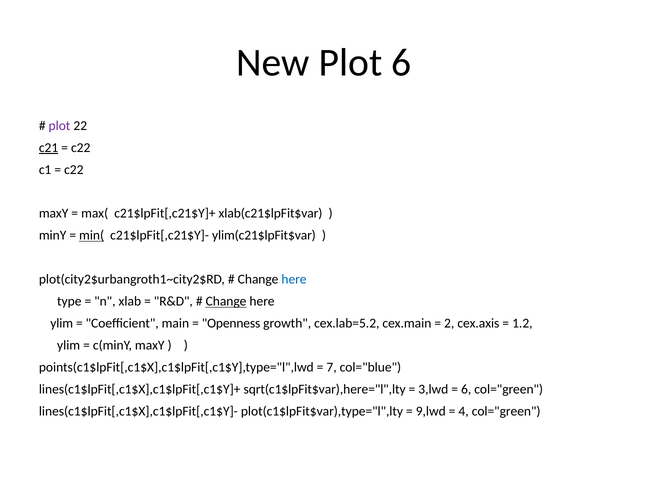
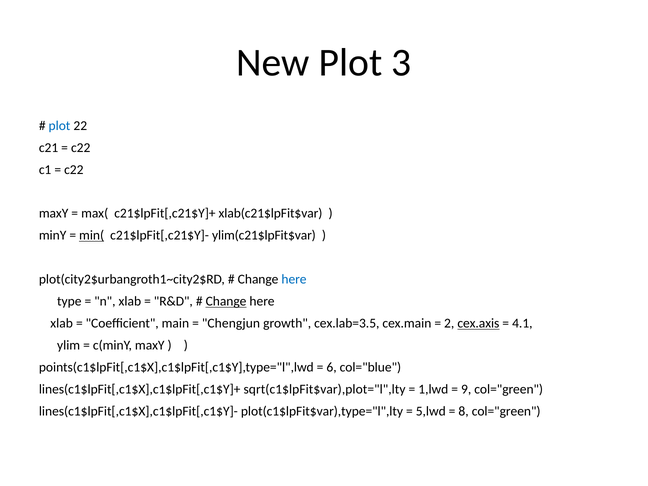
Plot 6: 6 -> 3 (401, 63)
plot colour: purple -> blue (59, 126)
c21 underline: present -> none (49, 148)
ylim: ylim -> xlab (62, 323)
Openness: Openness -> Chengjun (231, 323)
cex.lab=5.2: cex.lab=5.2 -> cex.lab=3.5 (347, 323)
cex.axis underline: none -> present (478, 323)
1.2: 1.2 -> 4.1 (522, 323)
7: 7 -> 6 (332, 367)
sqrt(c1$lpFit$var),here="l",lty: sqrt(c1$lpFit$var),here="l",lty -> sqrt(c1$lpFit$var),plot="l",lty (325, 389)
3,lwd: 3,lwd -> 1,lwd (433, 389)
6: 6 -> 9 (466, 389)
9,lwd: 9,lwd -> 5,lwd (431, 411)
4: 4 -> 8 (464, 411)
